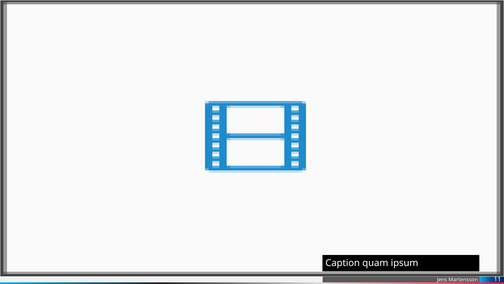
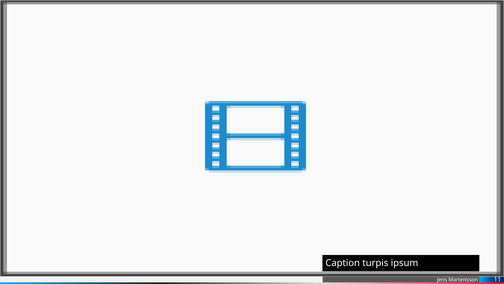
quam: quam -> turpis (375, 263)
